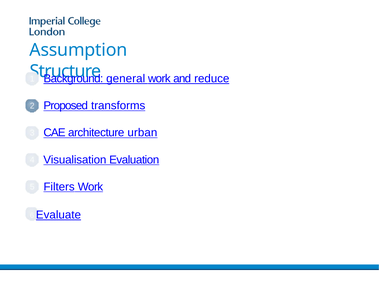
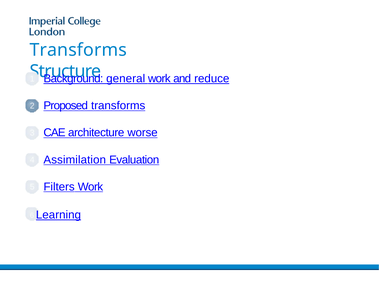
Assumption: Assumption -> Transforms (78, 50)
urban: urban -> worse (142, 132)
Visualisation: Visualisation -> Assimilation (75, 159)
Evaluate: Evaluate -> Learning (58, 214)
